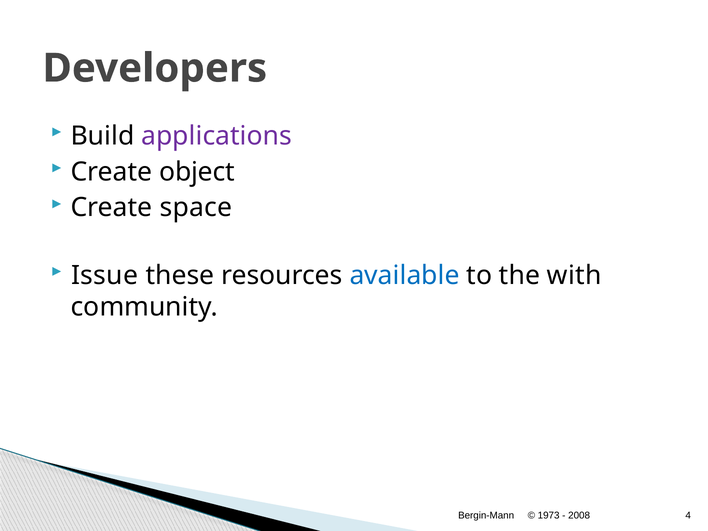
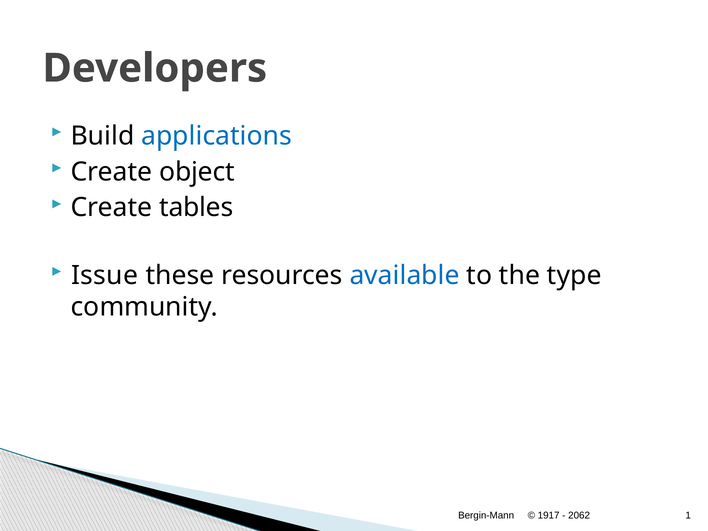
applications colour: purple -> blue (217, 136)
space: space -> tables (196, 208)
with: with -> type (574, 275)
4: 4 -> 1 (688, 516)
1973: 1973 -> 1917 (549, 516)
2008: 2008 -> 2062 (579, 516)
